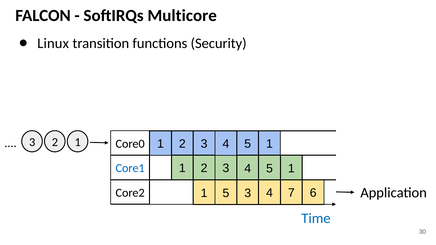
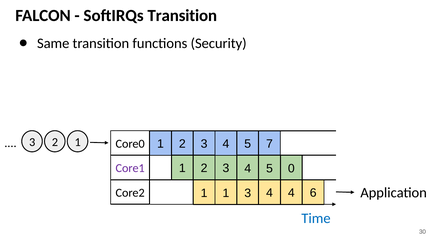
SoftIRQs Multicore: Multicore -> Transition (182, 16)
Linux: Linux -> Same (53, 43)
1: 1 -> 7 (270, 144)
1: 1 -> 0 (291, 169)
Core1 colour: blue -> purple (130, 168)
4 7: 7 -> 4 (291, 193)
1 5: 5 -> 1 (226, 193)
